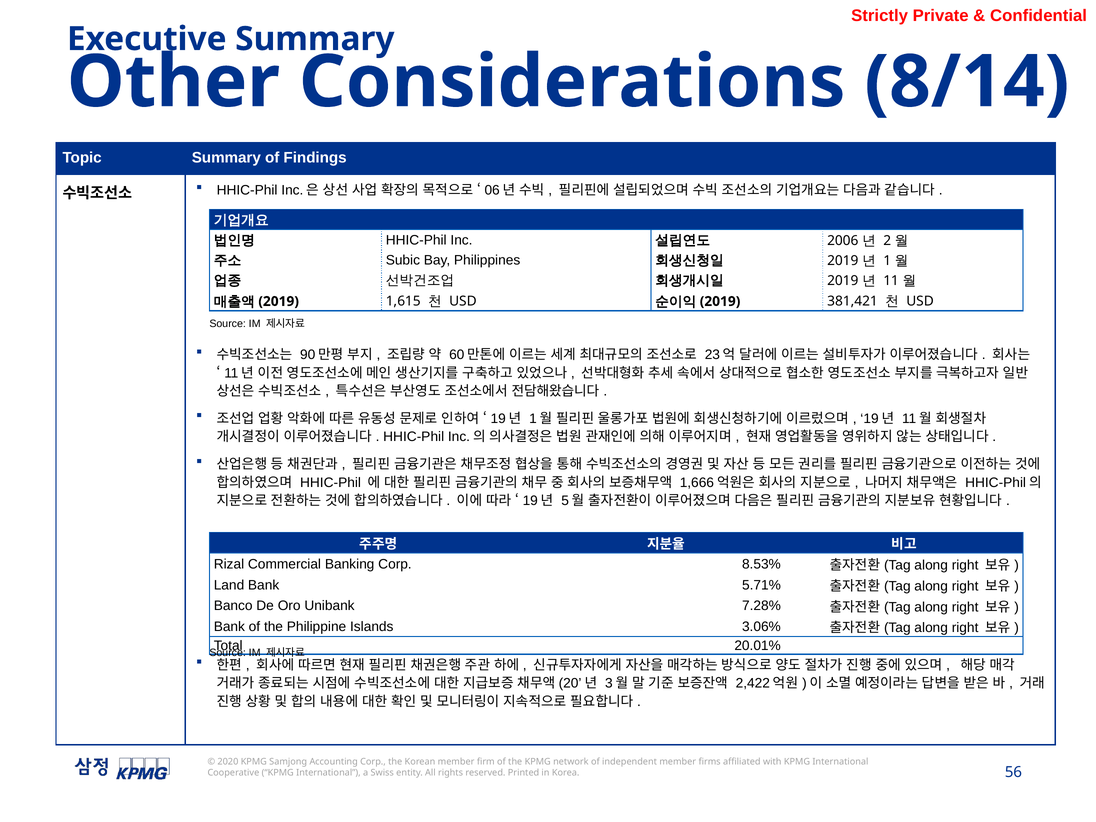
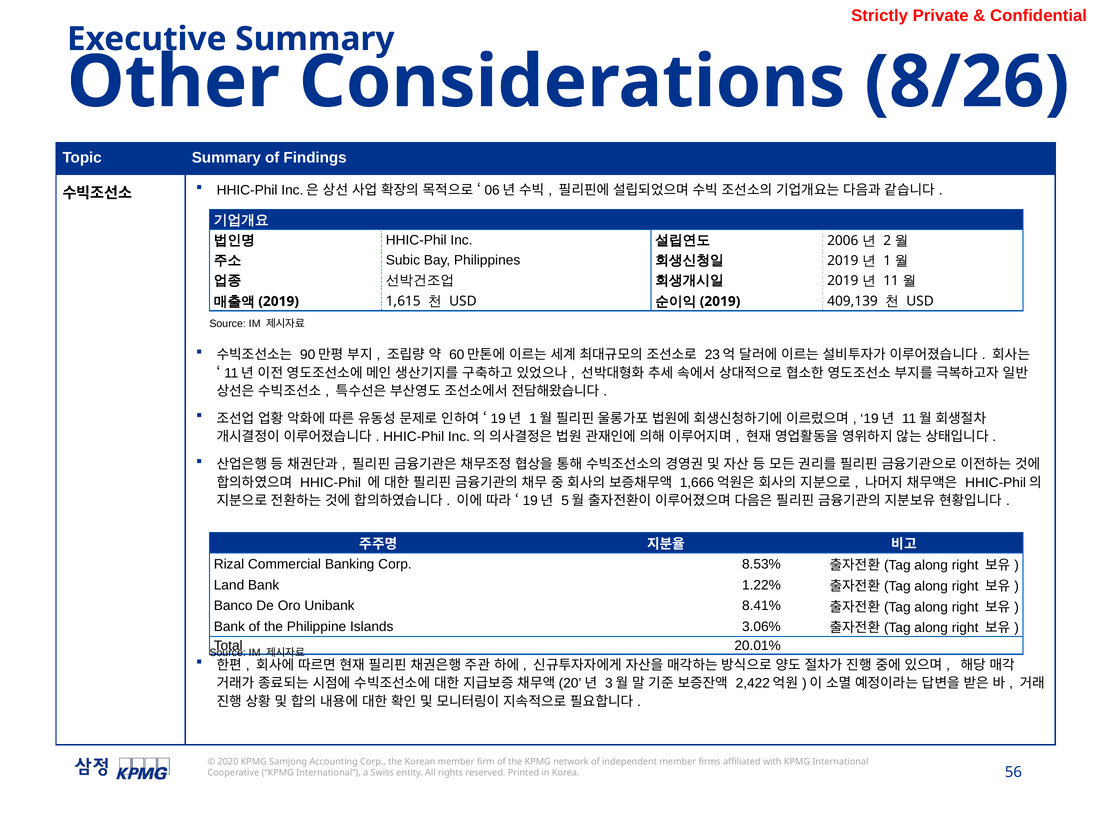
8/14: 8/14 -> 8/26 (967, 82)
381,421: 381,421 -> 409,139 (852, 301)
5.71%: 5.71% -> 1.22% (761, 585)
7.28%: 7.28% -> 8.41% (761, 606)
